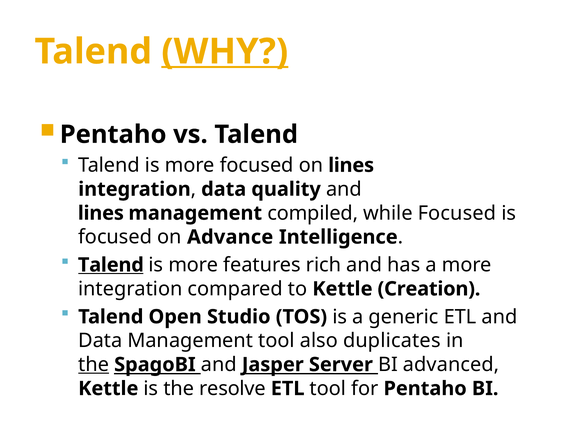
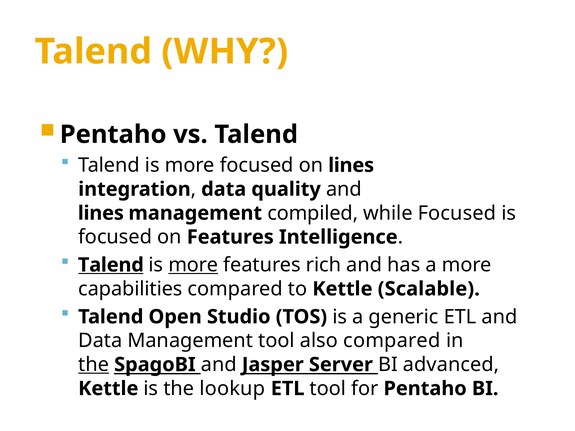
WHY underline: present -> none (225, 52)
on Advance: Advance -> Features (230, 237)
more underline: none -> present (193, 265)
integration: integration -> capabilities (130, 289)
Creation: Creation -> Scalable (429, 289)
also duplicates: duplicates -> compared (392, 341)
resolve: resolve -> lookup (232, 389)
